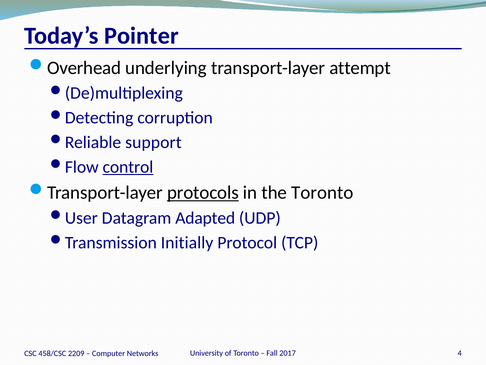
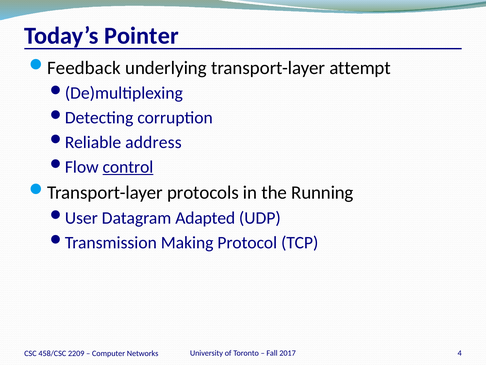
Overhead: Overhead -> Feedback (84, 68)
support: support -> address (153, 142)
protocols underline: present -> none (203, 192)
the Toronto: Toronto -> Running (322, 192)
Initially: Initially -> Making (187, 242)
